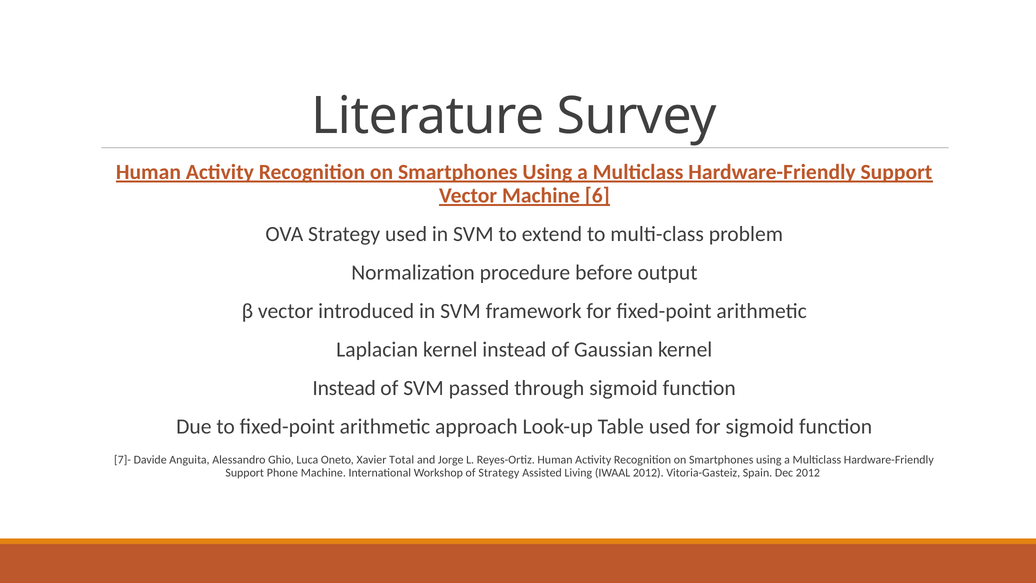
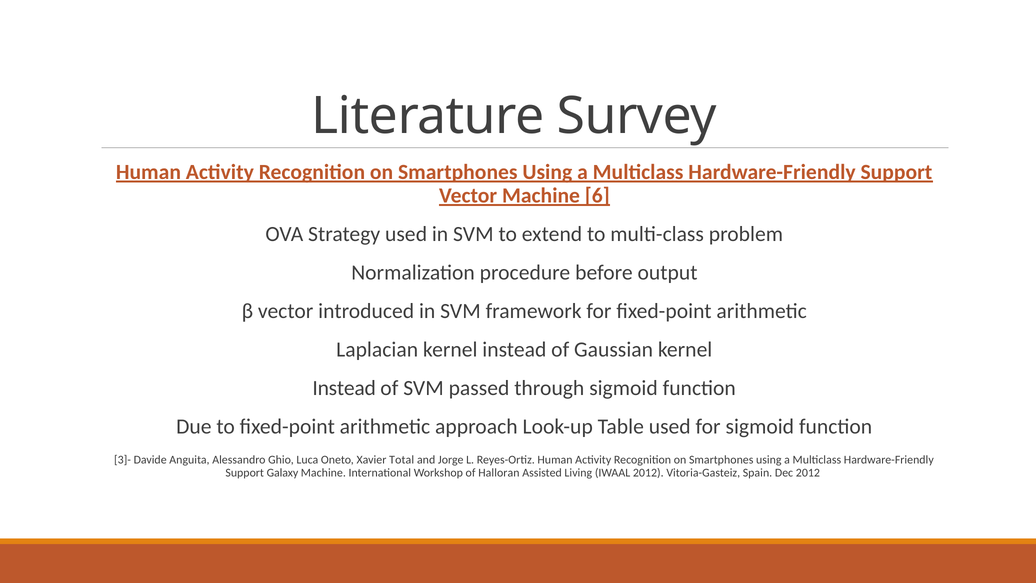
7]-: 7]- -> 3]- (122, 460)
Phone: Phone -> Galaxy (282, 472)
of Strategy: Strategy -> Halloran (499, 472)
